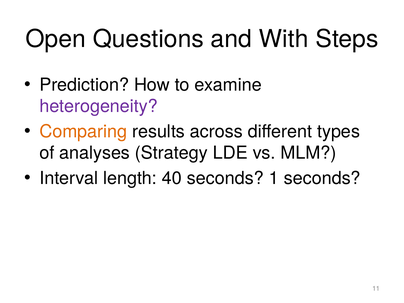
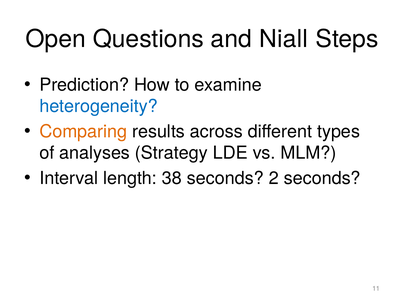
With: With -> Niall (284, 39)
heterogeneity colour: purple -> blue (99, 106)
40: 40 -> 38 (172, 178)
1: 1 -> 2 (274, 178)
